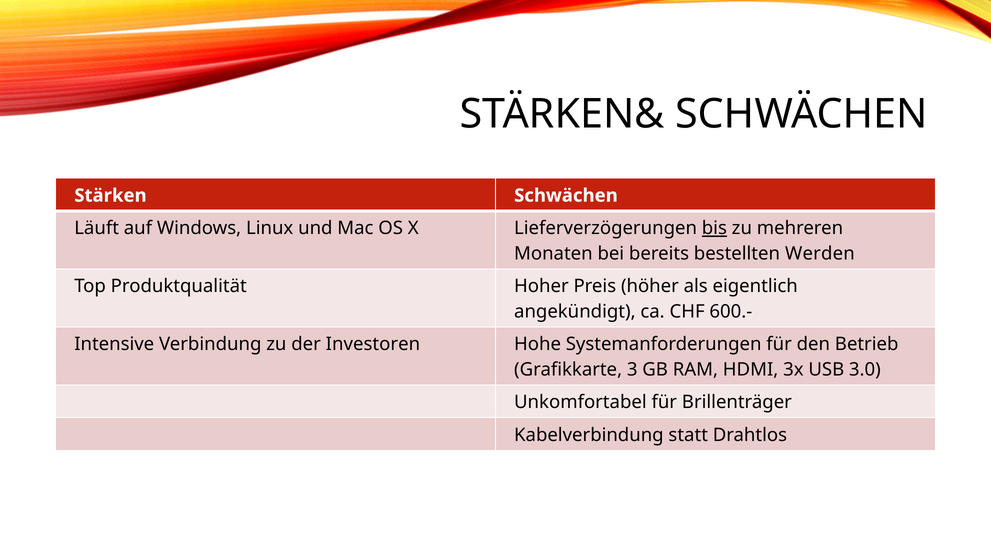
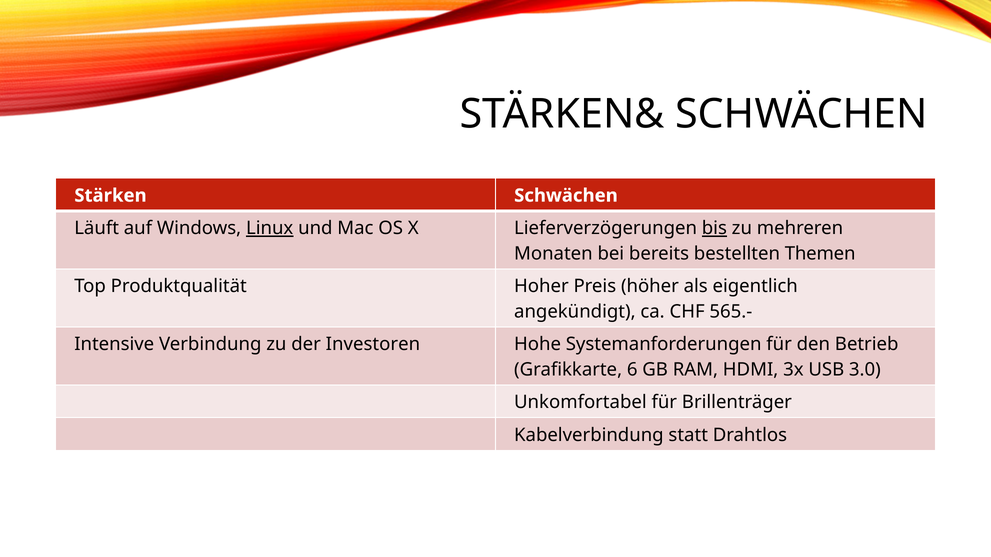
Linux underline: none -> present (270, 228)
Werden: Werden -> Themen (820, 254)
600.-: 600.- -> 565.- (731, 312)
3: 3 -> 6 (632, 370)
